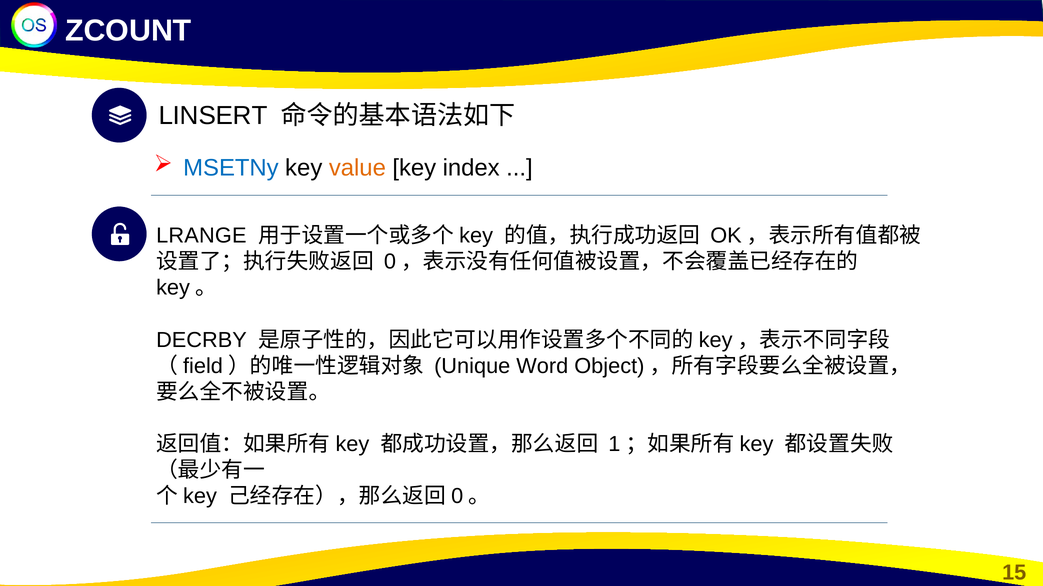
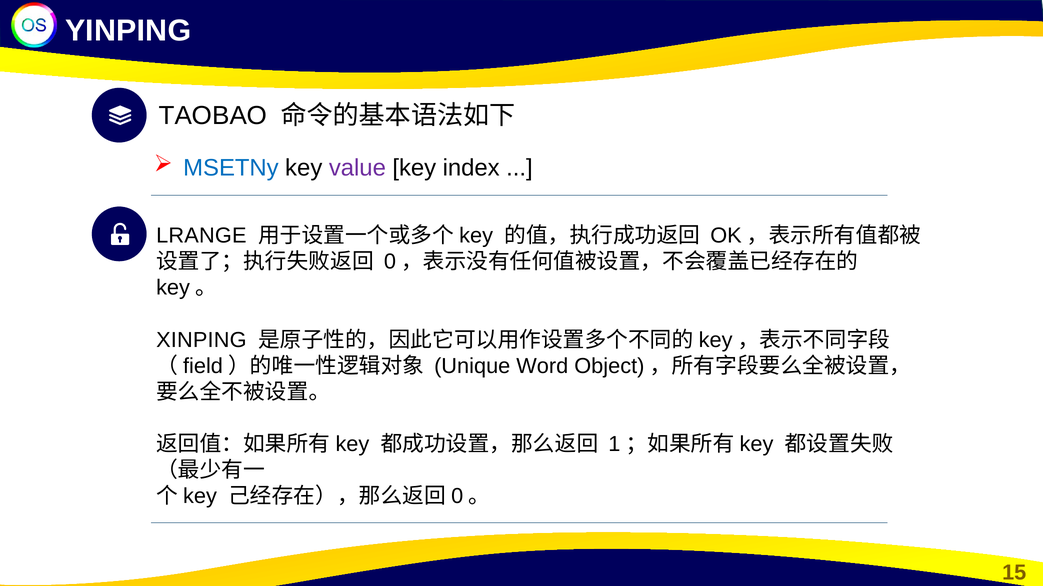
ZCOUNT: ZCOUNT -> YINPING (128, 31)
LINSERT: LINSERT -> TAOBAO (213, 116)
value colour: orange -> purple (357, 168)
DECRBY: DECRBY -> XINPING (201, 340)
